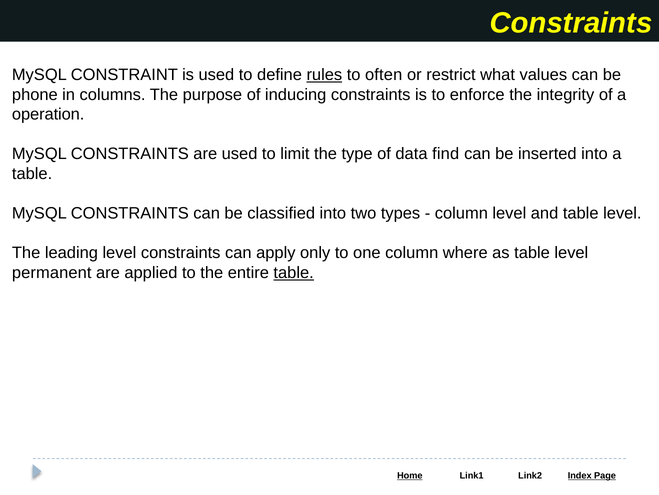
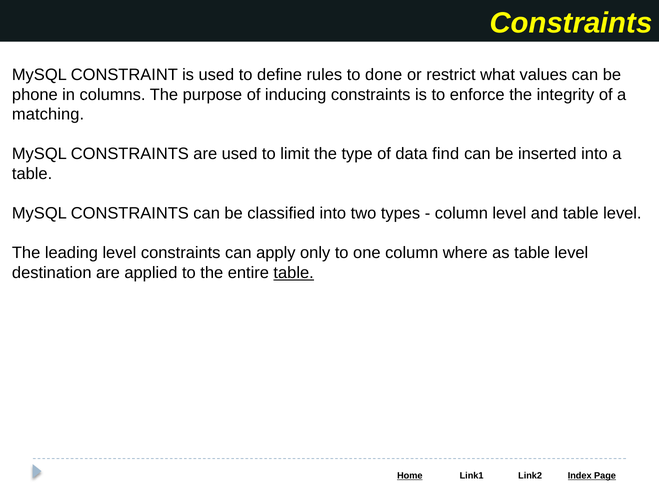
rules underline: present -> none (324, 75)
often: often -> done (384, 75)
operation: operation -> matching (48, 114)
permanent: permanent -> destination (52, 272)
